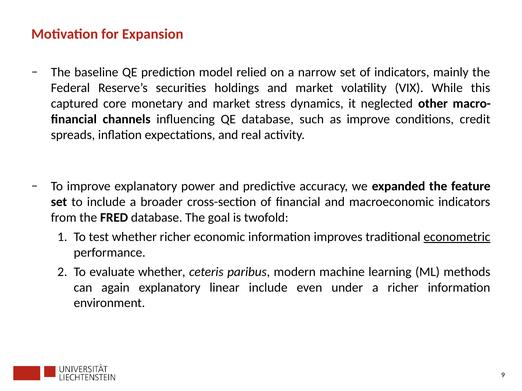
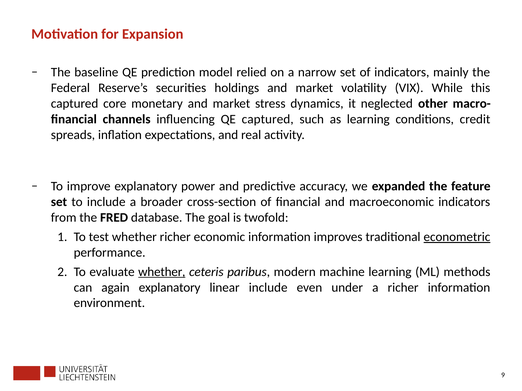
QE database: database -> captured (268, 119)
as improve: improve -> learning (368, 119)
whether underline: none -> present (162, 272)
